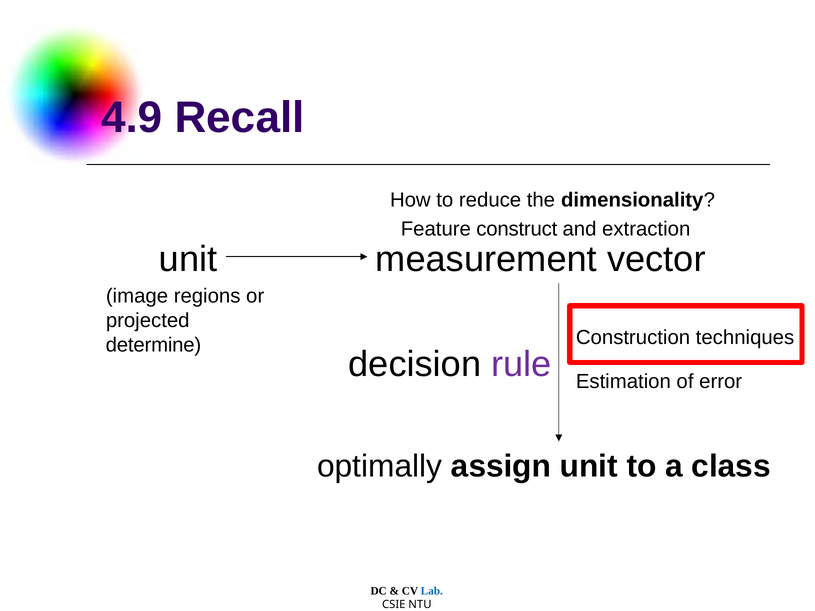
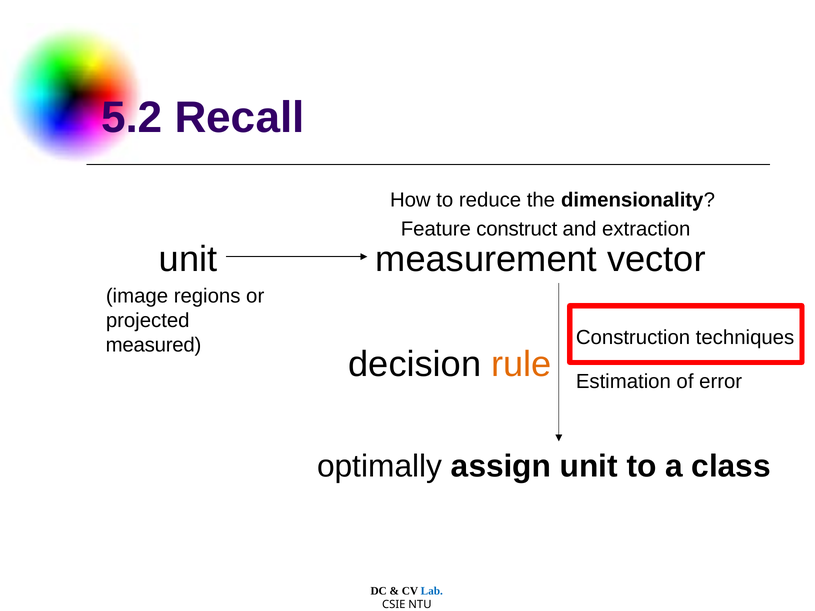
4.9: 4.9 -> 5.2 (132, 118)
determine: determine -> measured (154, 345)
rule colour: purple -> orange (521, 365)
